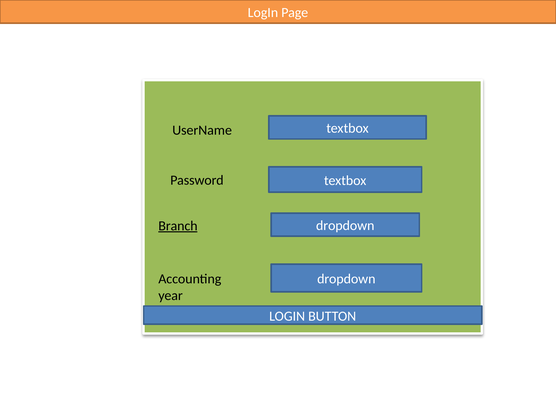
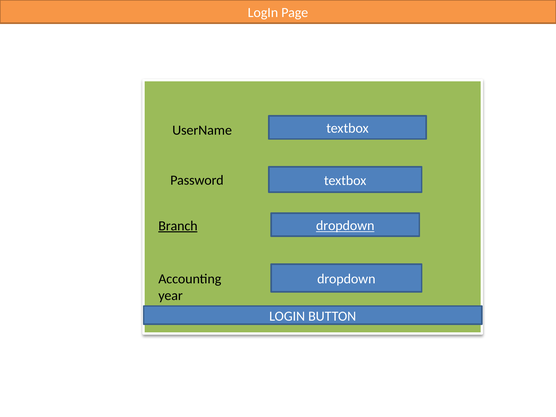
dropdown underline: none -> present (345, 226)
